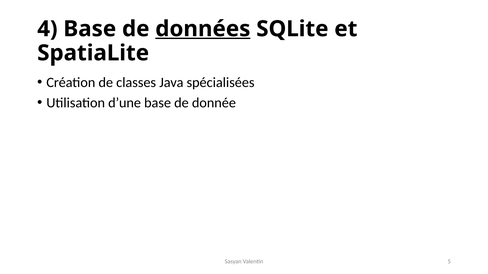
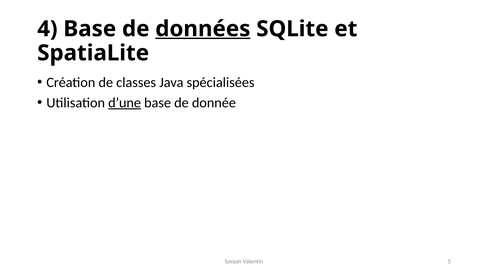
d’une underline: none -> present (125, 103)
